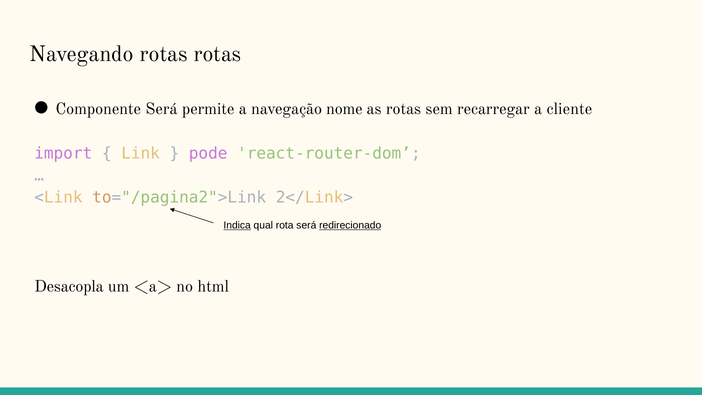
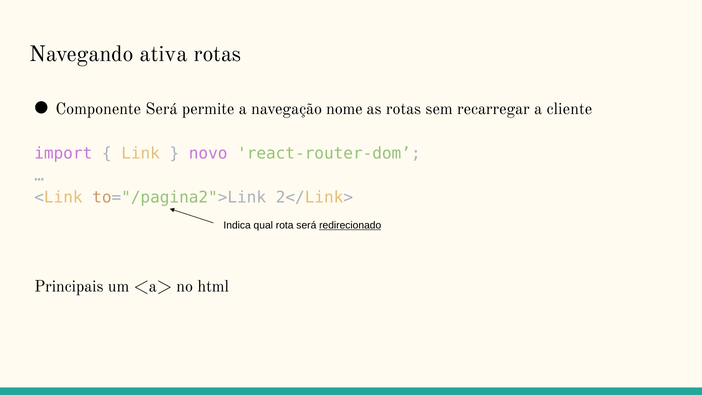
Navegando rotas: rotas -> ativa (164, 54)
pode: pode -> novo (208, 153)
Indica underline: present -> none (237, 225)
Desacopla: Desacopla -> Principais (69, 286)
